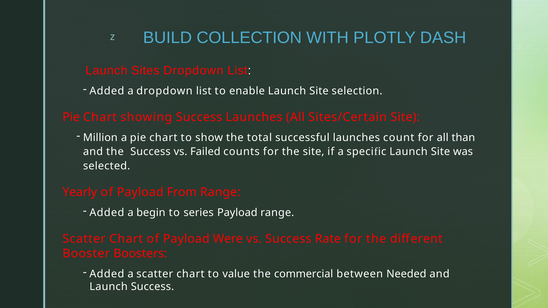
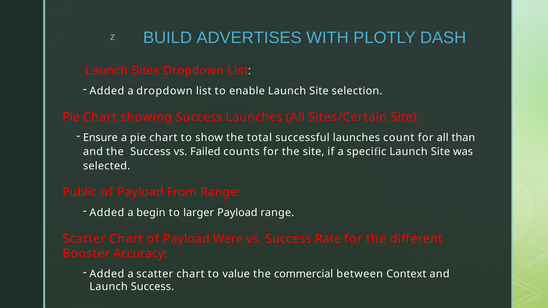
COLLECTION: COLLECTION -> ADVERTISES (249, 38)
Million: Million -> Ensure (100, 138)
Yearly: Yearly -> Public (80, 192)
series: series -> larger (199, 213)
Boosters: Boosters -> Accuracy (140, 254)
Needed: Needed -> Context (406, 274)
